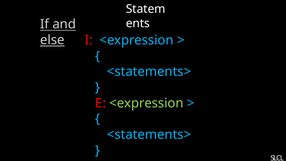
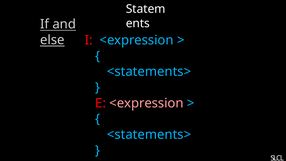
<expression colour: light green -> pink (146, 103)
